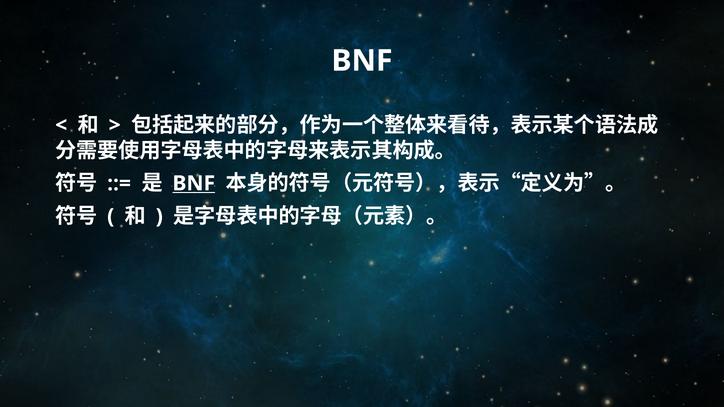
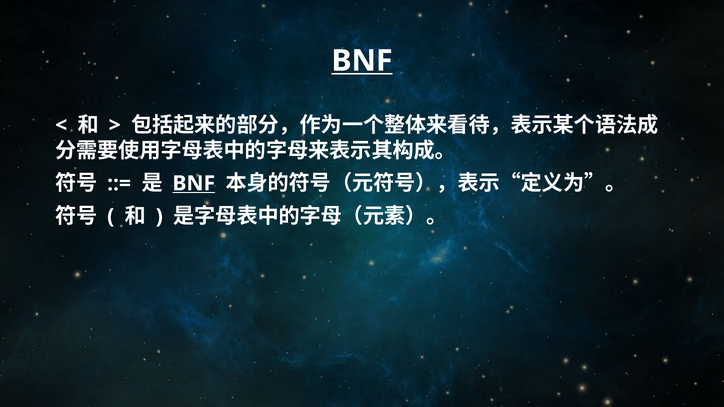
BNF underline: none -> present (362, 61)
